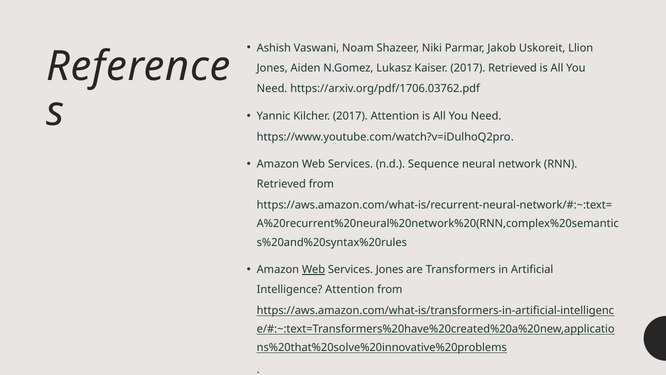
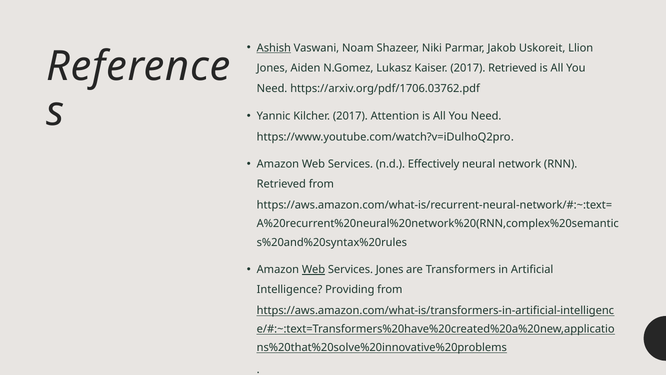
Ashish underline: none -> present (274, 48)
Sequence: Sequence -> Effectively (434, 164)
Intelligence Attention: Attention -> Providing (350, 289)
